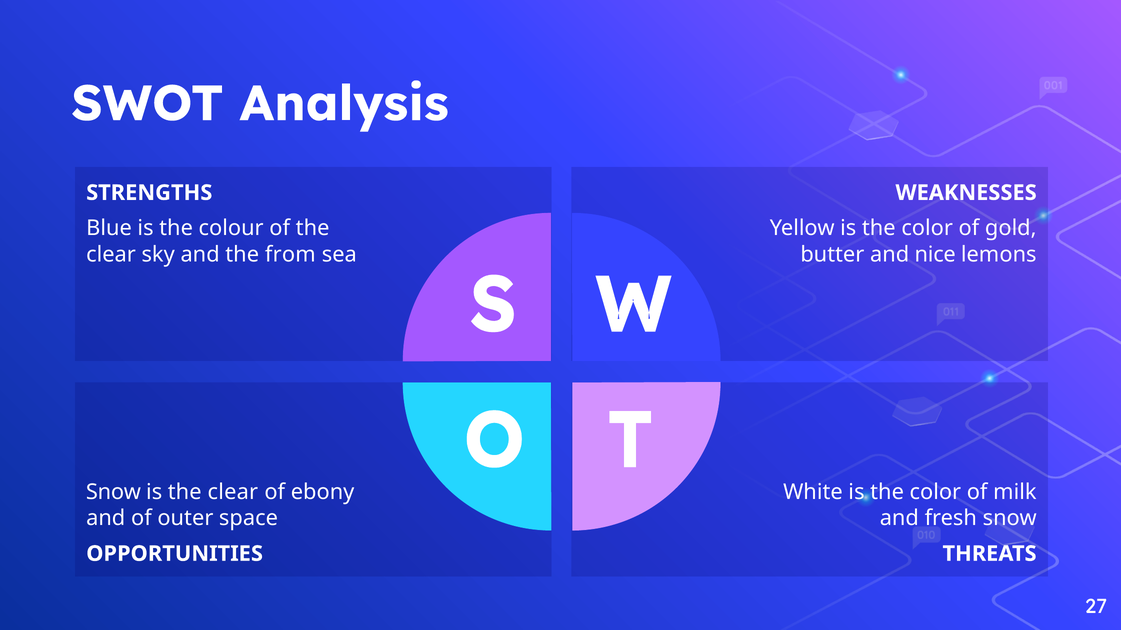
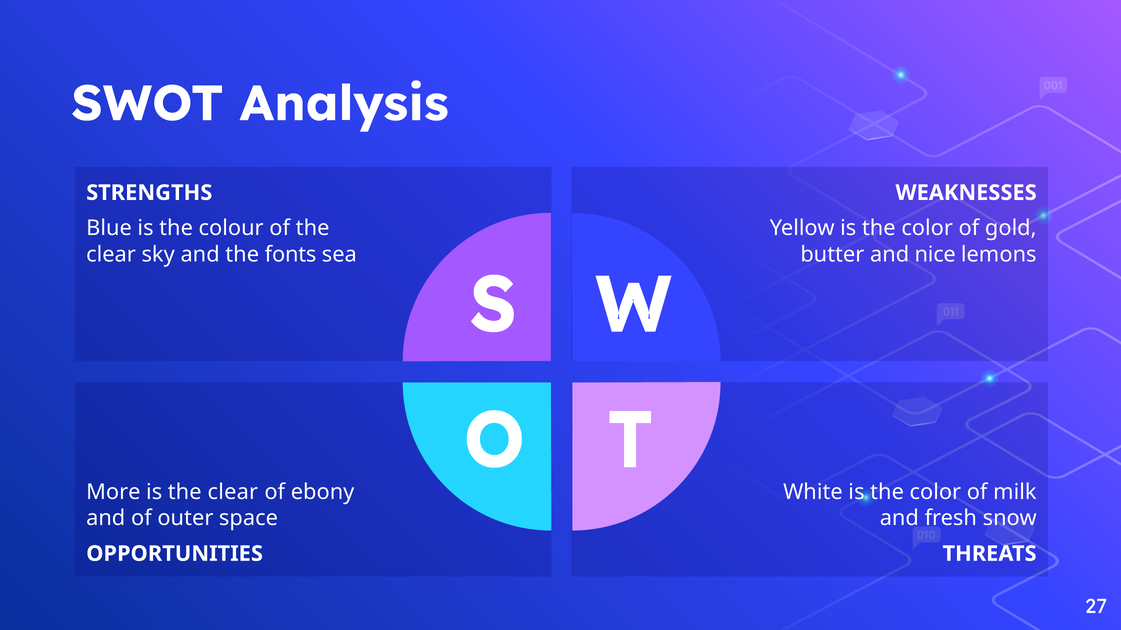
from: from -> fonts (291, 255)
Snow: Snow -> More (113, 492)
